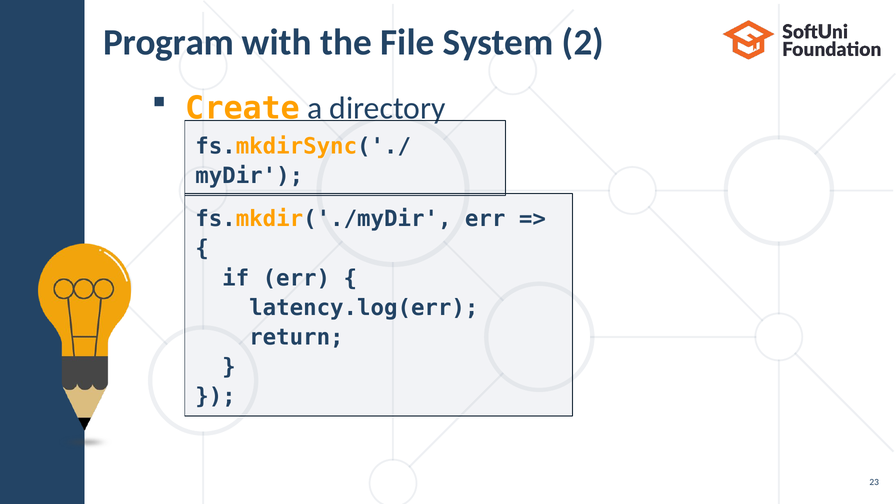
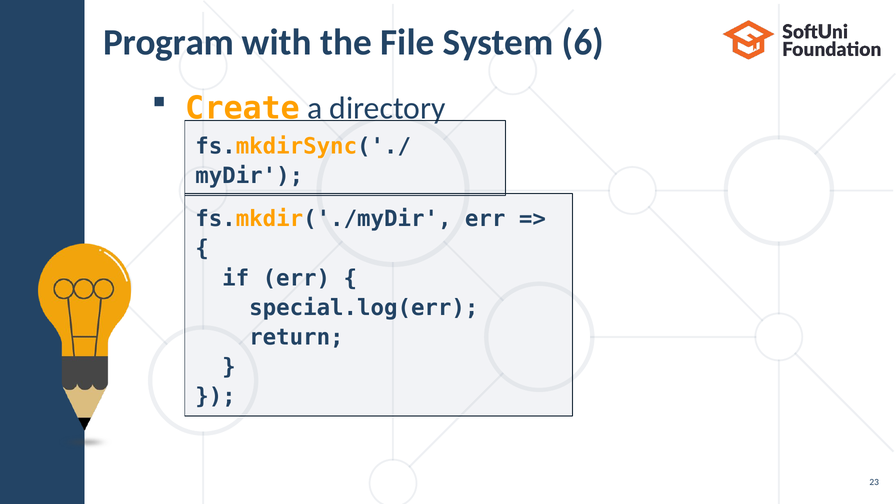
2: 2 -> 6 (583, 42)
latency.log(err: latency.log(err -> special.log(err (364, 308)
